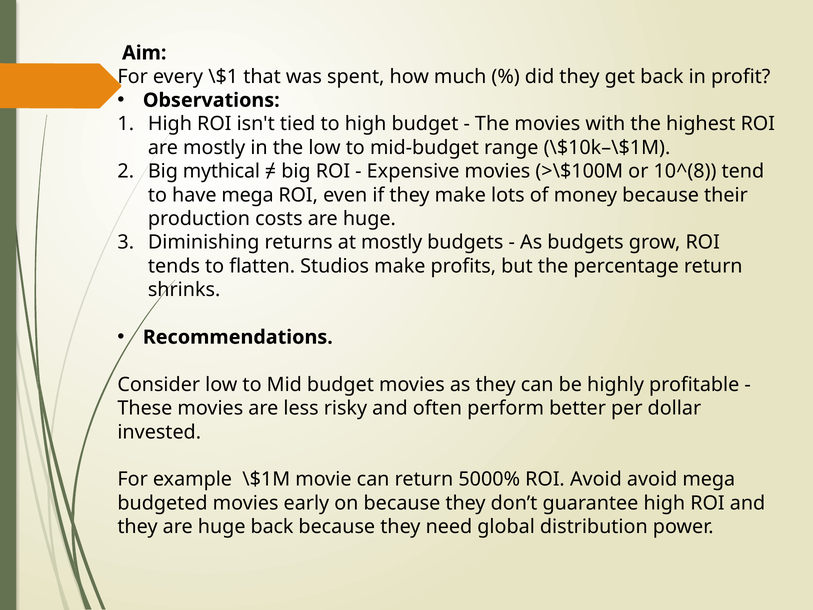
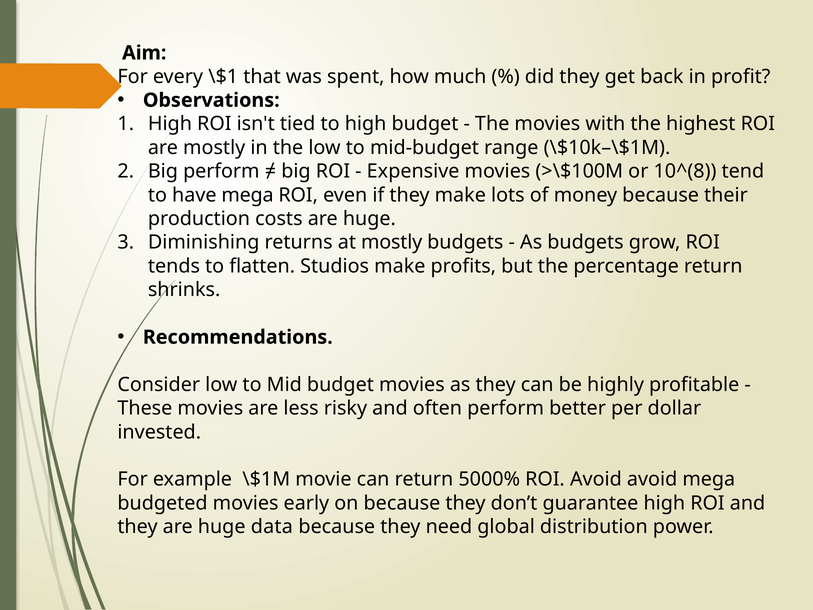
Big mythical: mythical -> perform (221, 171)
huge back: back -> data (272, 527)
